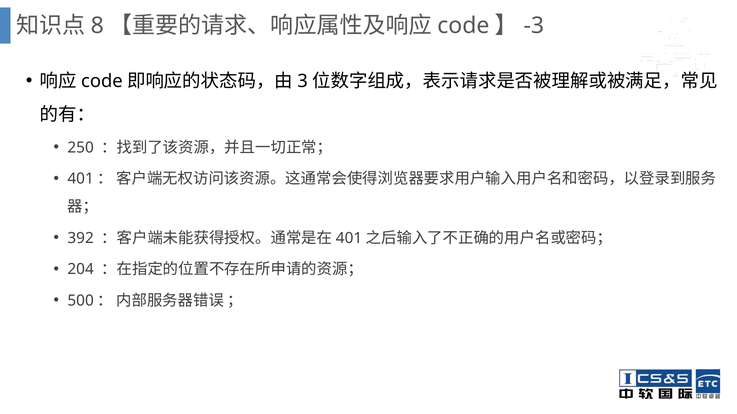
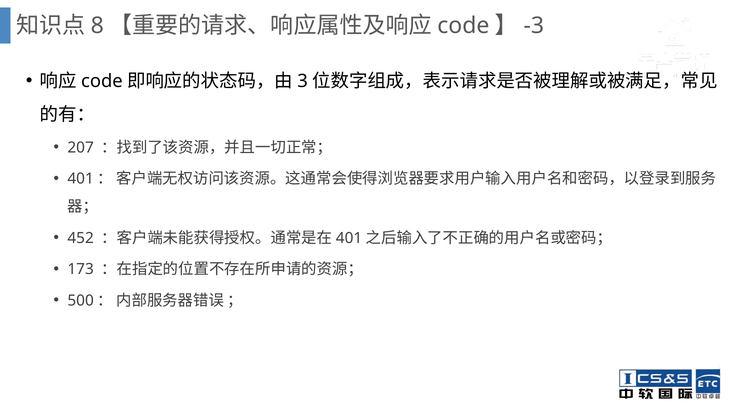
250: 250 -> 207 (81, 148)
392: 392 -> 452 (81, 238)
204: 204 -> 173 (81, 270)
